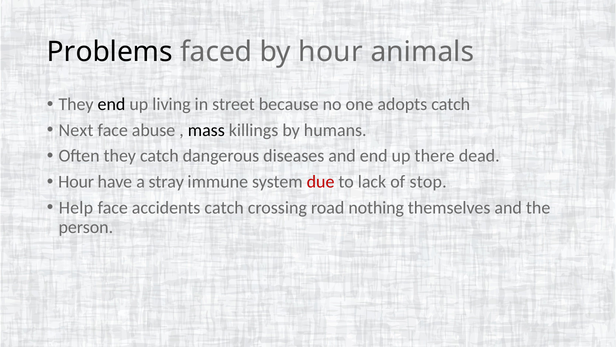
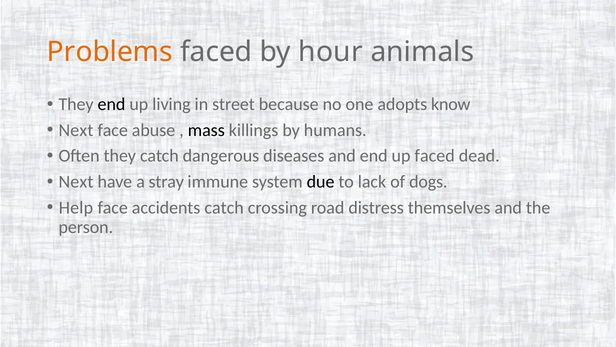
Problems colour: black -> orange (110, 52)
adopts catch: catch -> know (451, 104)
up there: there -> faced (435, 156)
Hour: Hour -> Next (76, 182)
due colour: red -> black (321, 182)
stop: stop -> dogs (428, 182)
nothing: nothing -> distress (376, 207)
